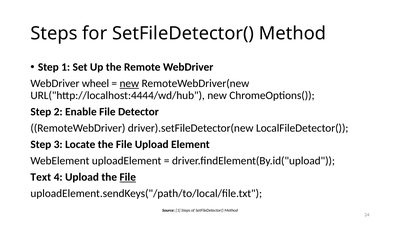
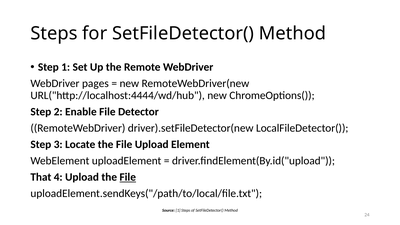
wheel: wheel -> pages (95, 83)
new underline: present -> none (129, 83)
Text: Text -> That (41, 177)
